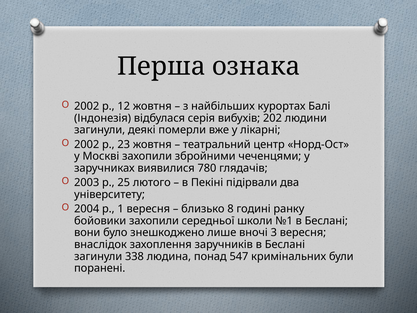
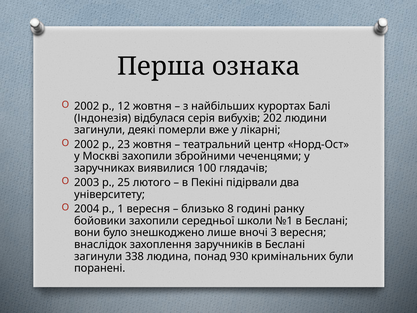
780: 780 -> 100 (207, 168)
547: 547 -> 930 (239, 256)
